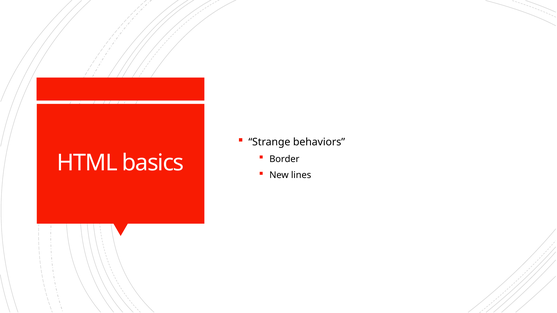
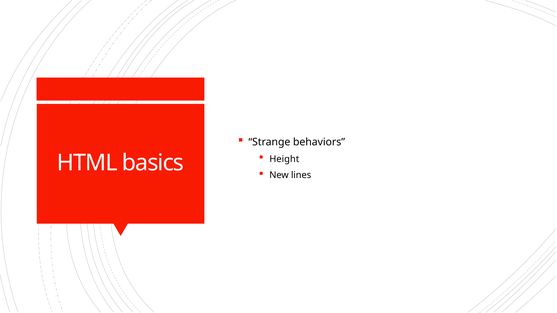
Border: Border -> Height (284, 159)
